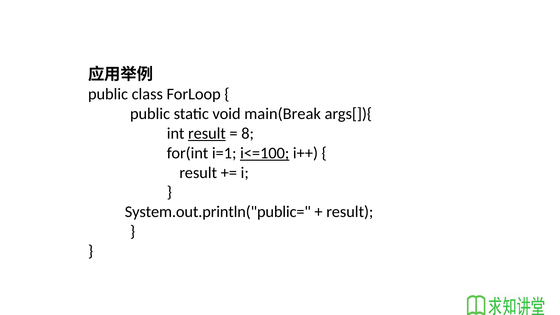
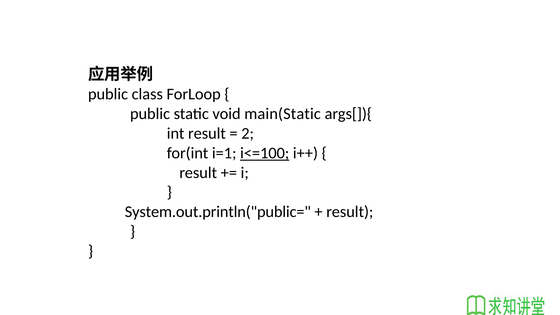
main(Break: main(Break -> main(Static (283, 114)
result underline: present -> none (207, 133)
8: 8 -> 2 (248, 133)
